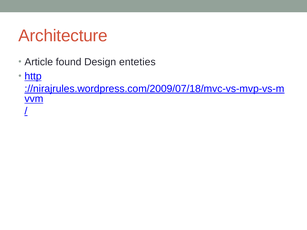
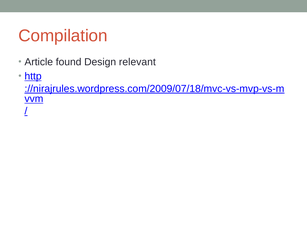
Architecture: Architecture -> Compilation (63, 36)
enteties: enteties -> relevant (137, 62)
